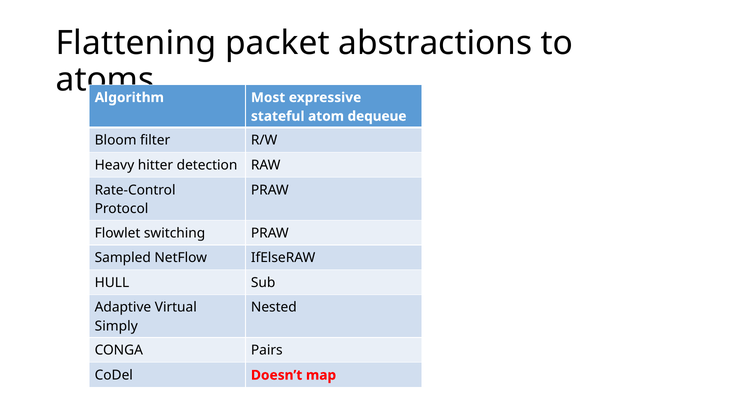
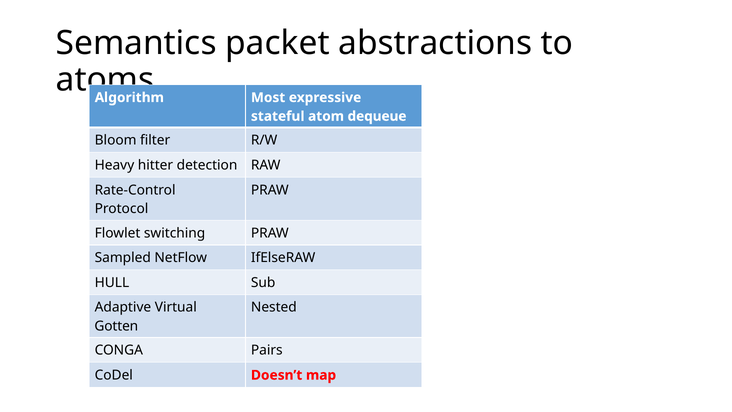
Flattening: Flattening -> Semantics (136, 43)
Simply: Simply -> Gotten (116, 326)
